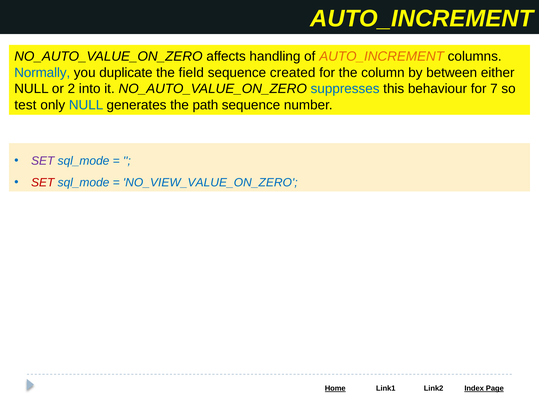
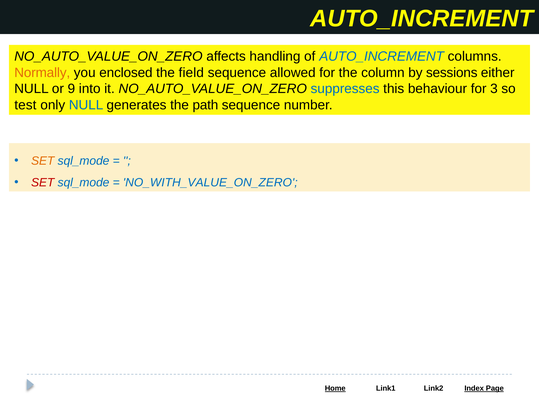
AUTO_INCREMENT colour: orange -> blue (382, 57)
Normally colour: blue -> orange (42, 73)
duplicate: duplicate -> enclosed (126, 73)
created: created -> allowed (293, 73)
between: between -> sessions (452, 73)
2: 2 -> 9 (71, 89)
7: 7 -> 3 (494, 89)
SET colour: purple -> orange (43, 161)
NO_VIEW_VALUE_ON_ZERO: NO_VIEW_VALUE_ON_ZERO -> NO_WITH_VALUE_ON_ZERO (210, 183)
